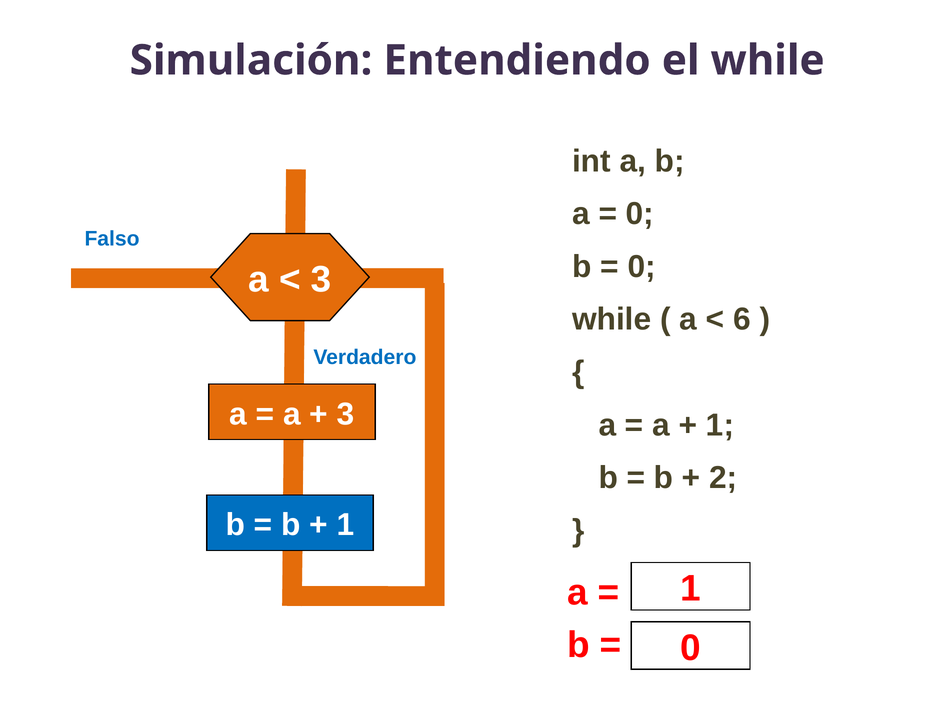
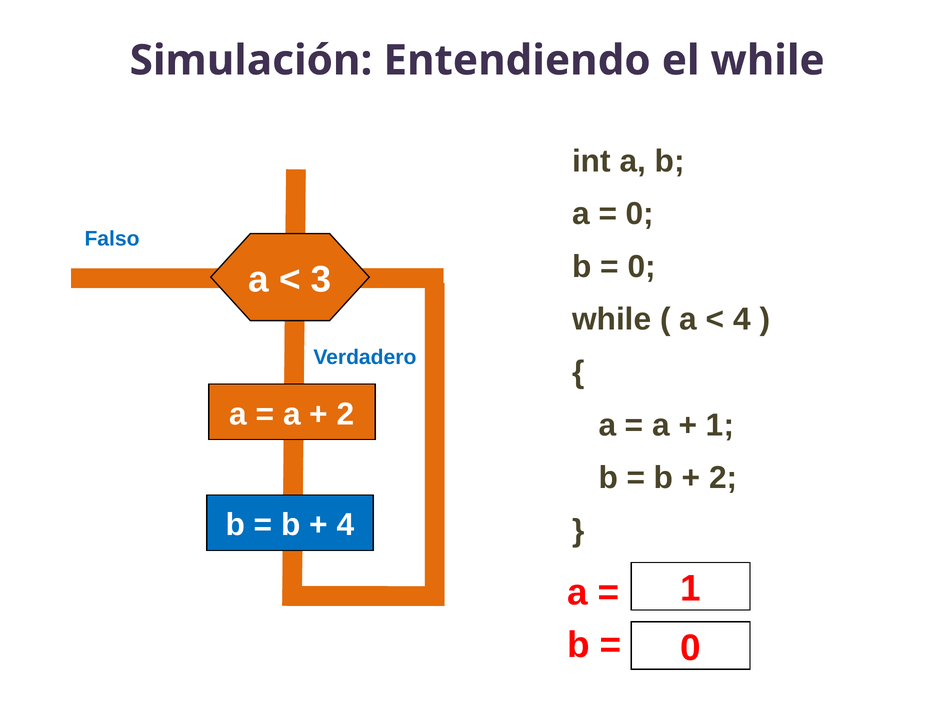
6: 6 -> 4 (742, 320)
3: 3 -> 2 (346, 414)
1: 1 -> 4 (345, 525)
